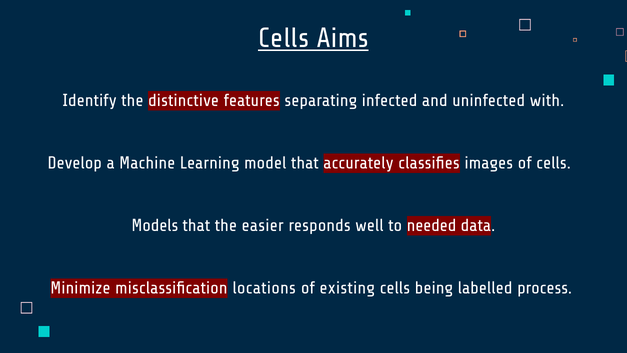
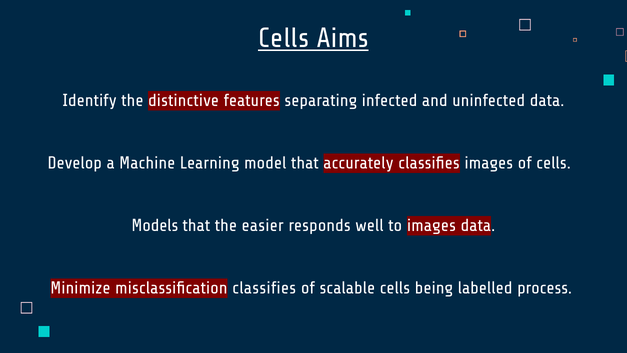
uninfected with: with -> data (547, 100)
to needed: needed -> images (431, 225)
misclassification locations: locations -> classifies (264, 288)
existing: existing -> scalable (347, 288)
